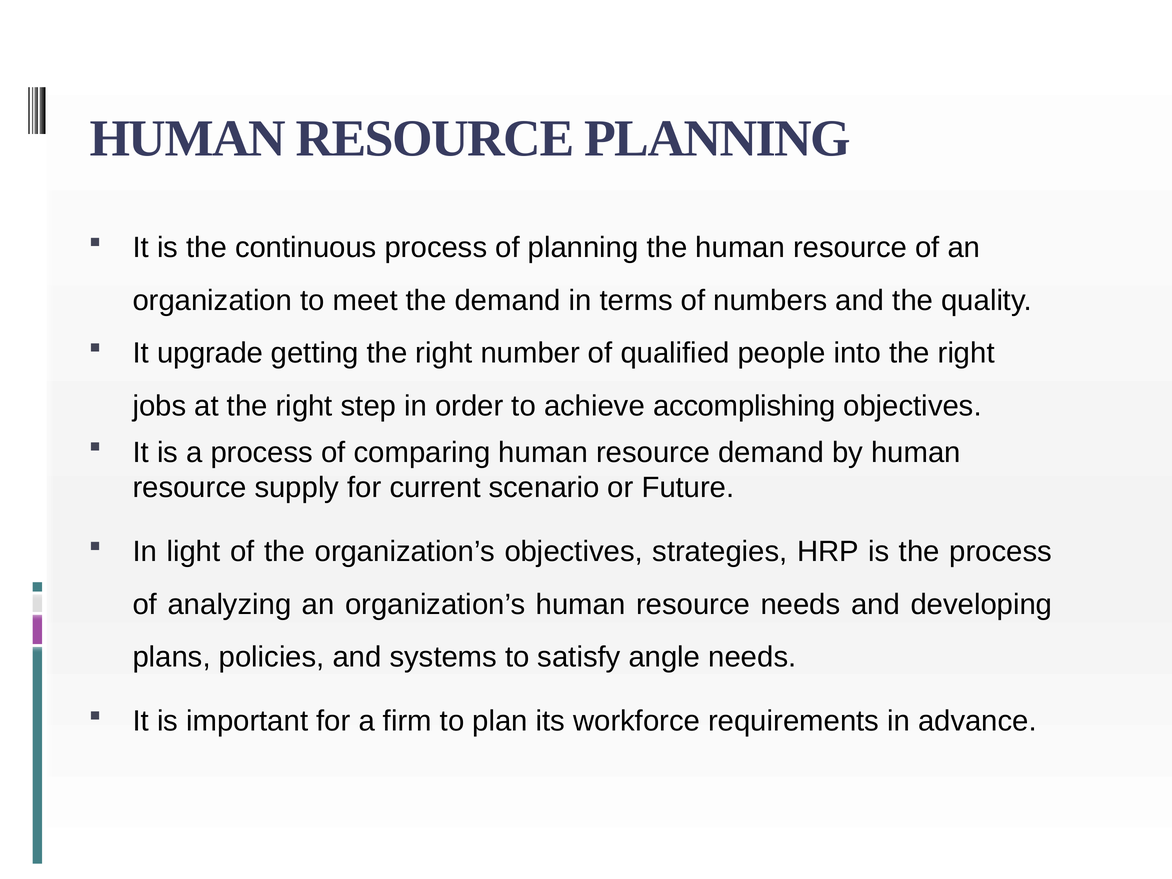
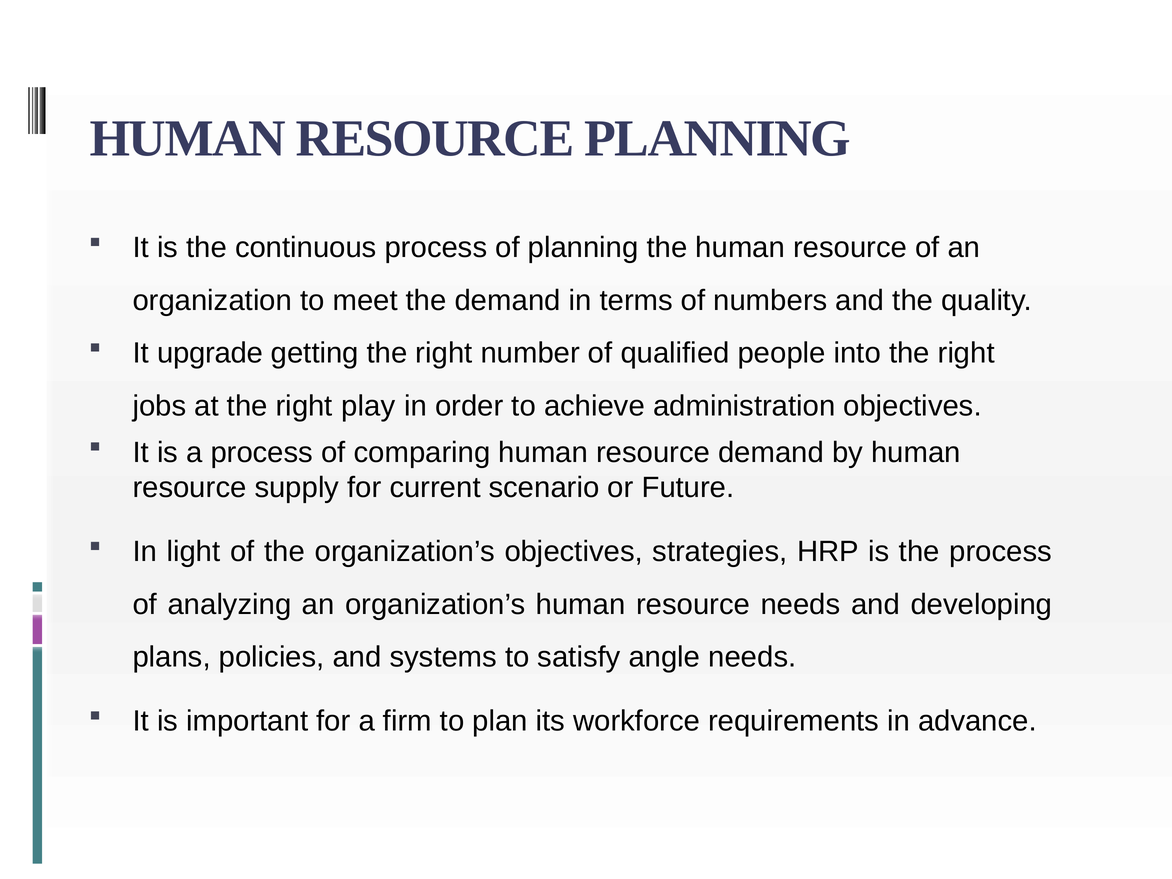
step: step -> play (368, 406)
accomplishing: accomplishing -> administration (744, 406)
